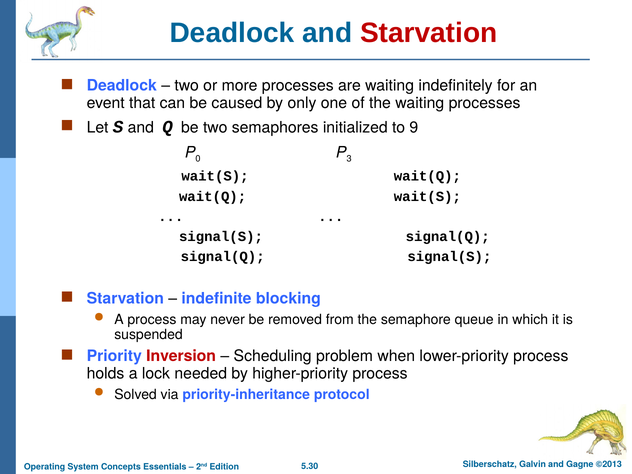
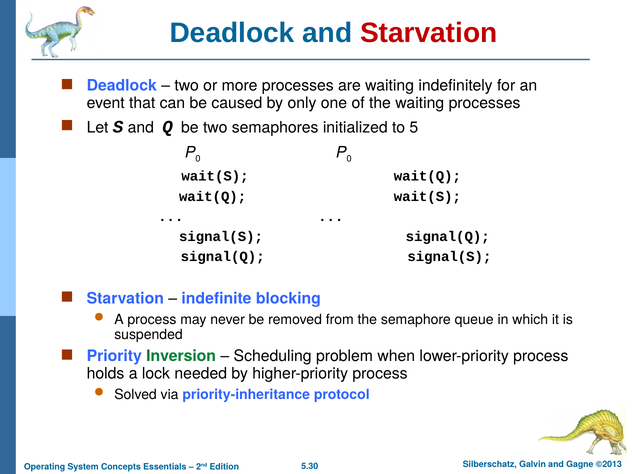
9: 9 -> 5 (414, 128)
3: 3 -> 0 (349, 159)
Inversion colour: red -> green (181, 356)
